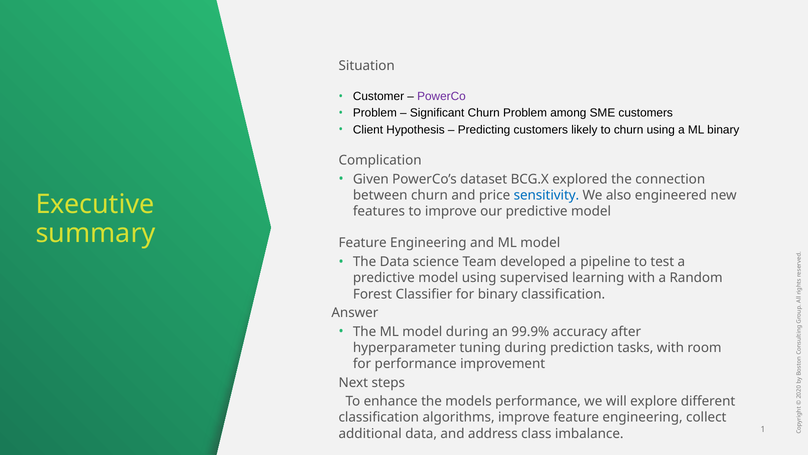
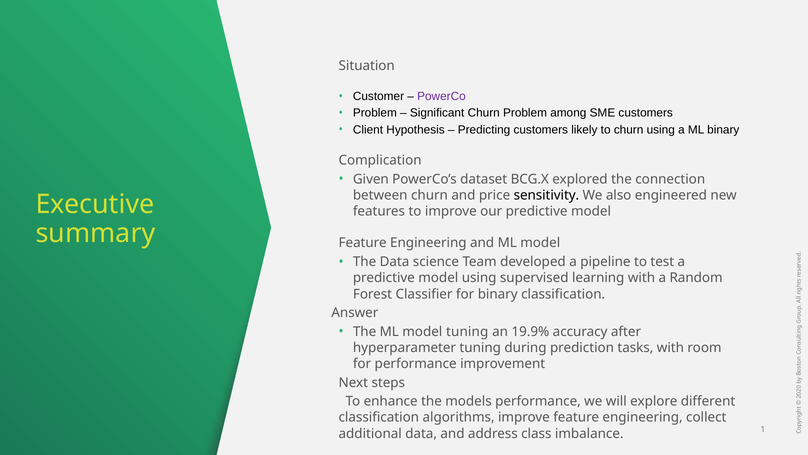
sensitivity colour: blue -> black (546, 195)
model during: during -> tuning (467, 331)
99.9%: 99.9% -> 19.9% (530, 331)
